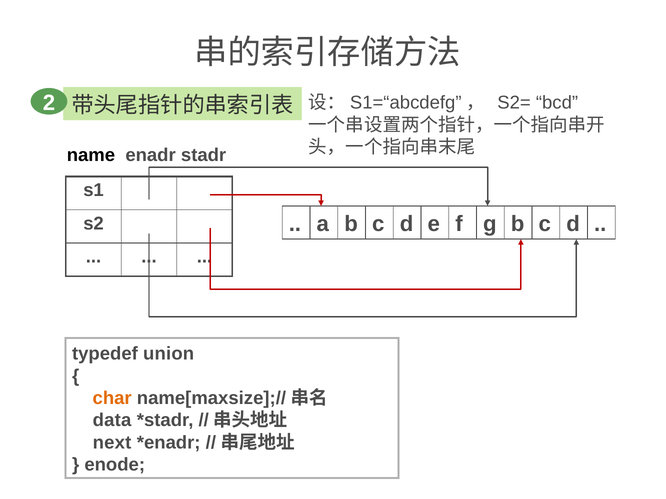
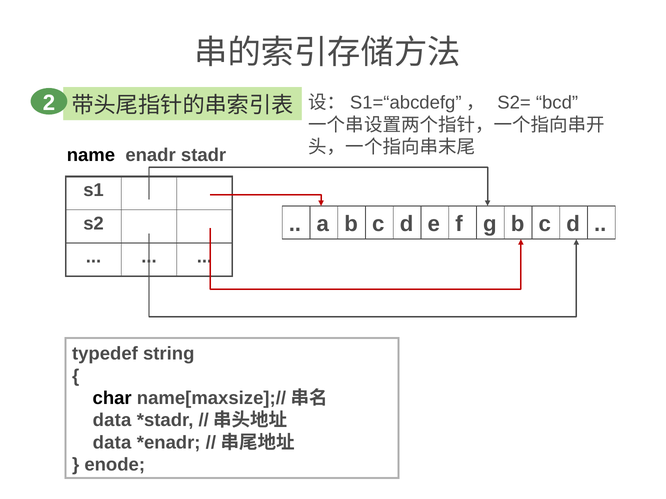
union: union -> string (169, 354)
char colour: orange -> black (112, 399)
next: next -> data (112, 443)
